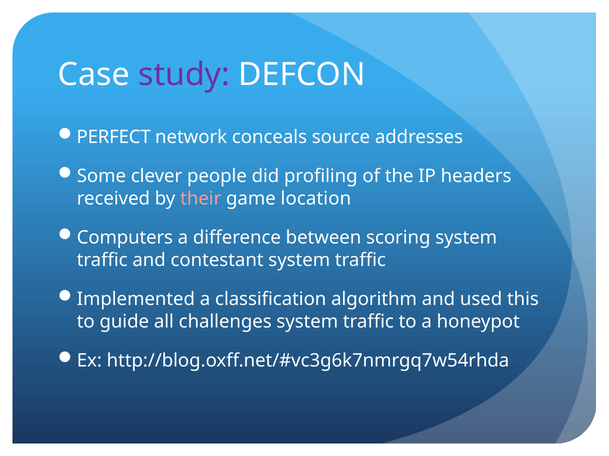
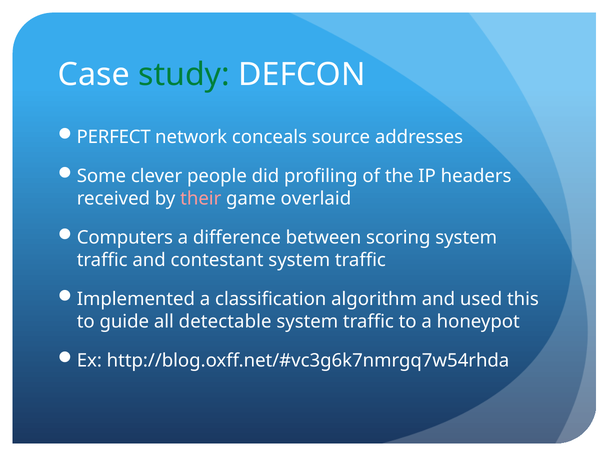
study colour: purple -> green (184, 75)
location: location -> overlaid (316, 199)
challenges: challenges -> detectable (225, 322)
